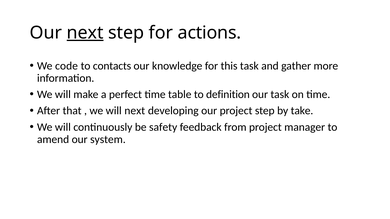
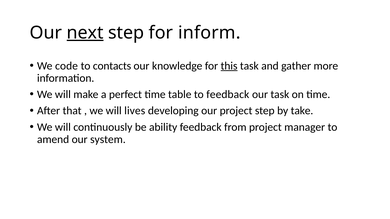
actions: actions -> inform (209, 33)
this underline: none -> present (229, 66)
to definition: definition -> feedback (228, 95)
will next: next -> lives (135, 111)
safety: safety -> ability (163, 127)
